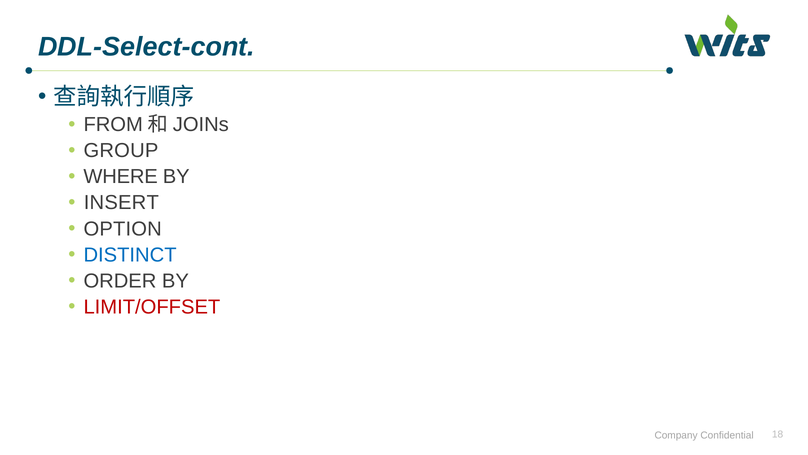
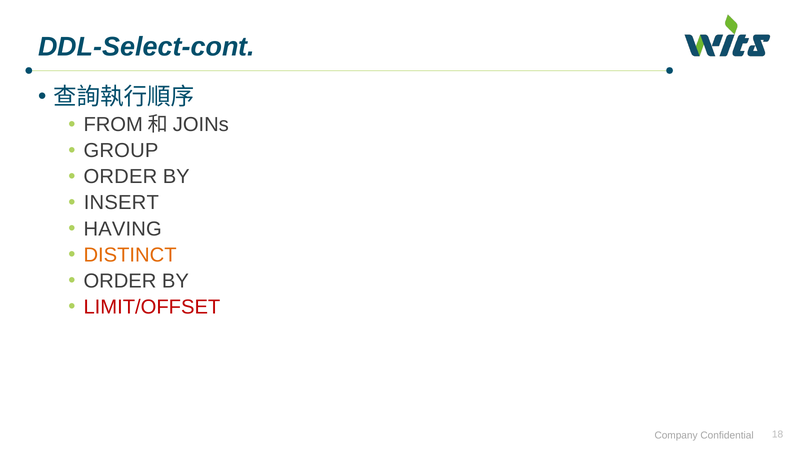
WHERE: WHERE -> ORDER (120, 177)
OPTION: OPTION -> HAVING (123, 229)
DISTINCT colour: blue -> orange (130, 255)
